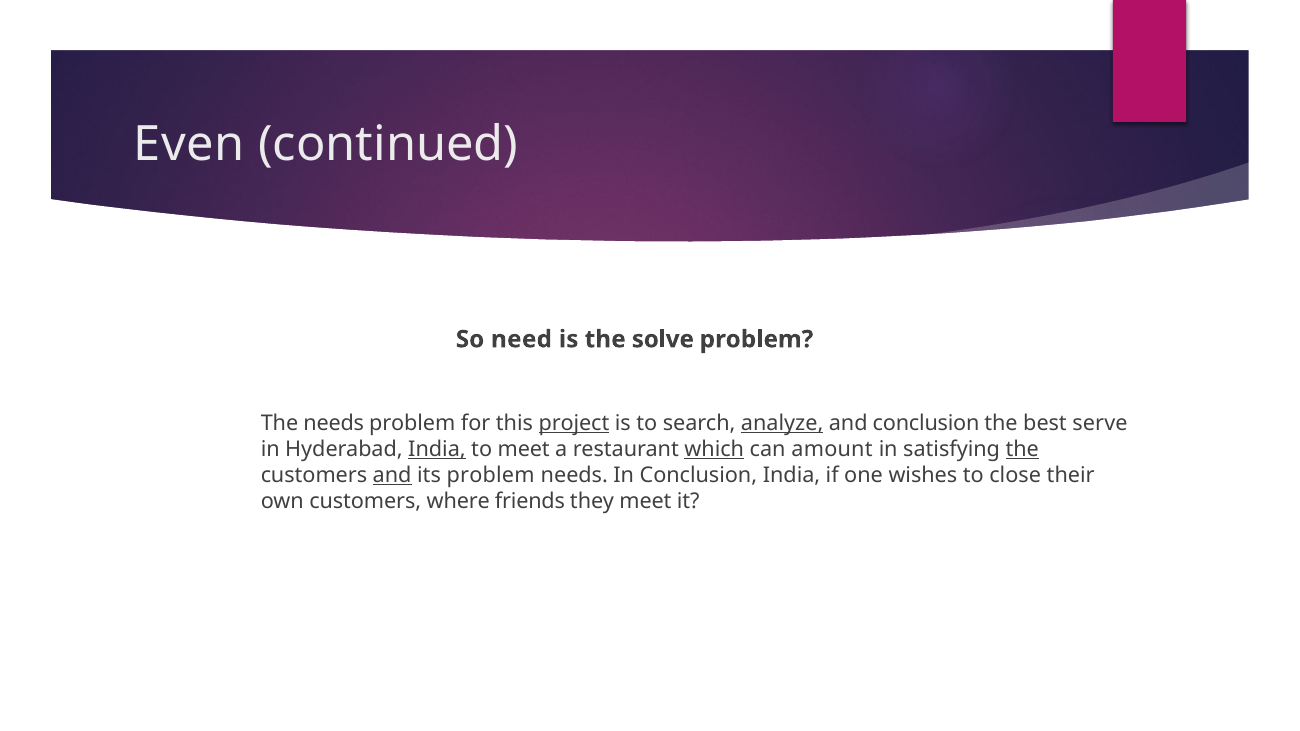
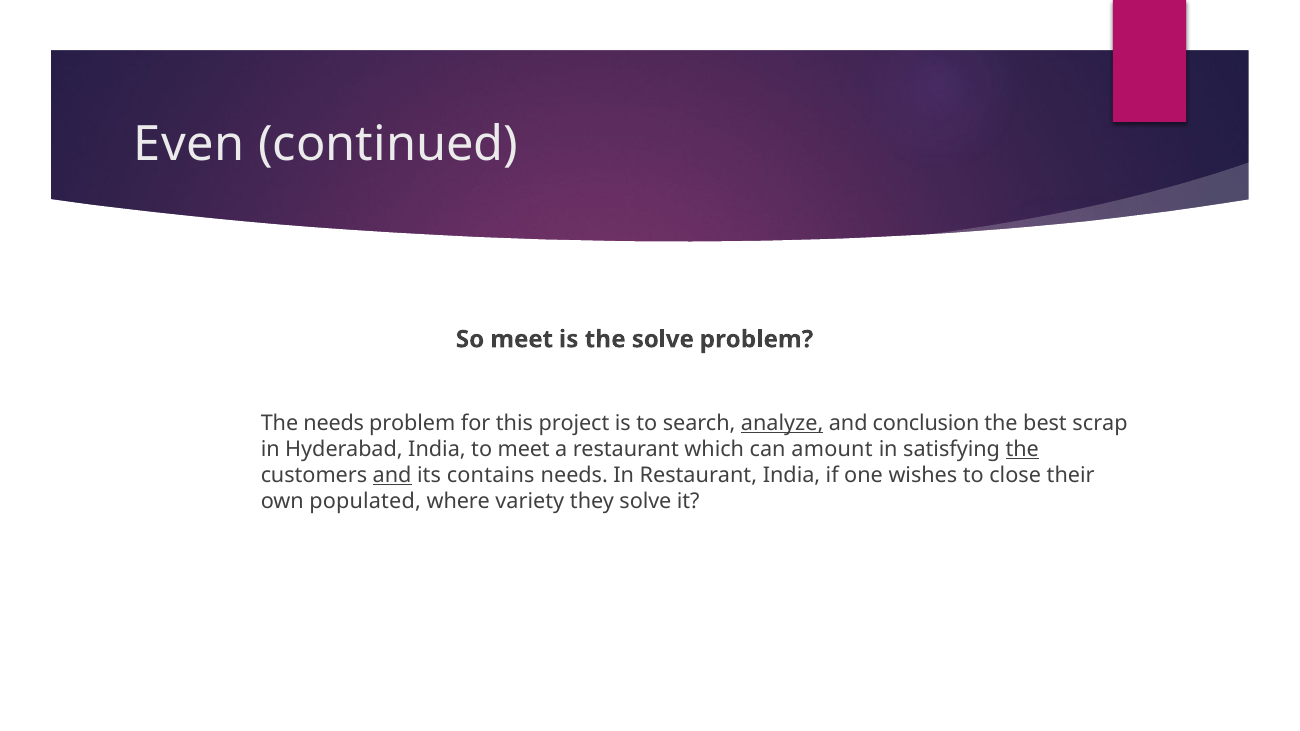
So need: need -> meet (522, 339)
project underline: present -> none (574, 423)
serve: serve -> scrap (1100, 423)
India underline: present -> none (437, 449)
which underline: present -> none (714, 449)
its problem: problem -> contains (491, 475)
In Conclusion: Conclusion -> Restaurant (698, 475)
own customers: customers -> populated (365, 501)
friends: friends -> variety (530, 501)
they meet: meet -> solve (645, 501)
